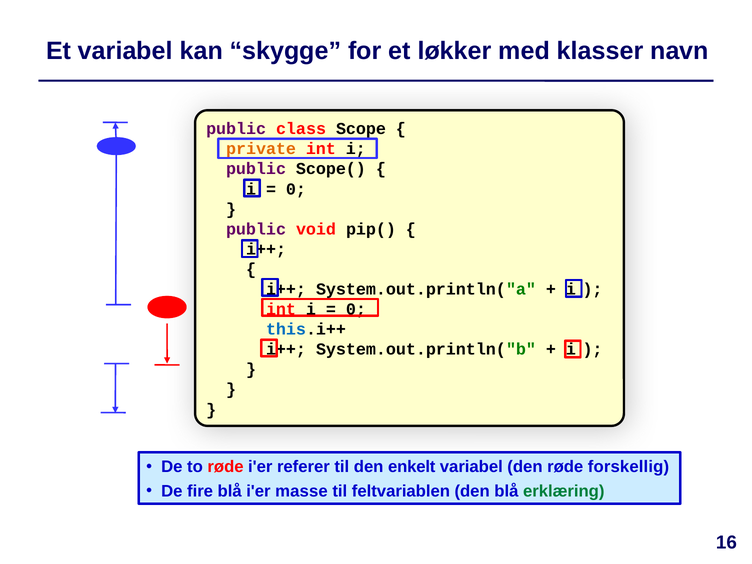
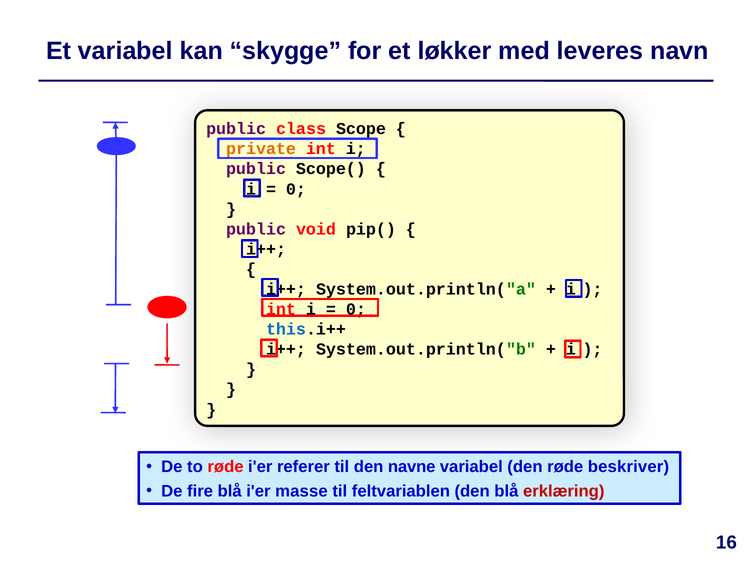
klasser: klasser -> leveres (600, 51)
enkelt: enkelt -> navne (412, 467)
forskellig: forskellig -> beskriver (628, 467)
erklæring colour: green -> red (564, 491)
